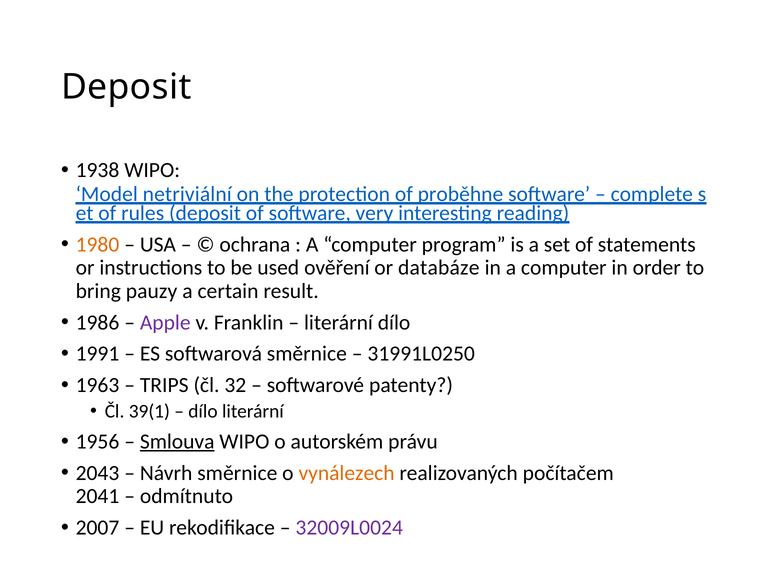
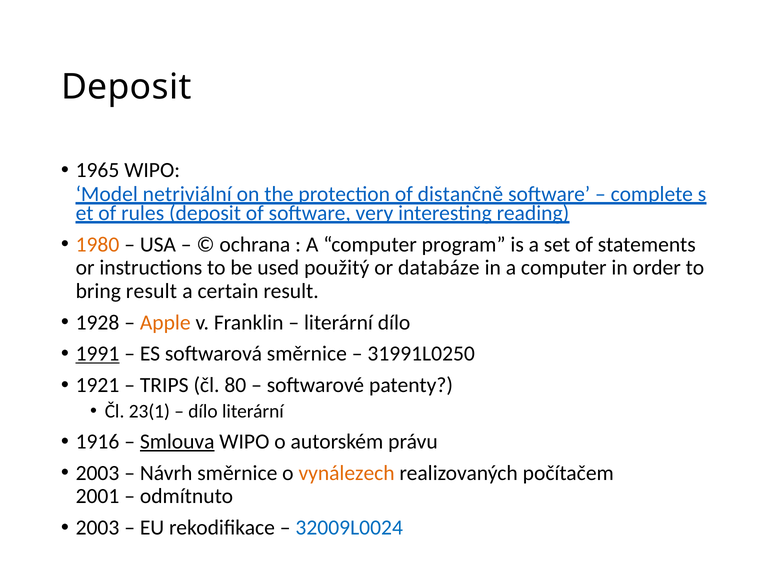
1938: 1938 -> 1965 (97, 170)
proběhne: proběhne -> distančně (460, 194)
ověření: ověření -> použitý (337, 268)
bring pauzy: pauzy -> result (151, 291)
1986: 1986 -> 1928 (97, 322)
Apple colour: purple -> orange (165, 322)
1991 underline: none -> present (97, 354)
1963: 1963 -> 1921 (97, 385)
32: 32 -> 80 (235, 385)
39(1: 39(1 -> 23(1 (149, 411)
1956: 1956 -> 1916 (97, 442)
2043: 2043 -> 2003 (97, 473)
2041: 2041 -> 2001 (97, 496)
2007: 2007 -> 2003 (97, 528)
32009L0024 colour: purple -> blue (349, 528)
